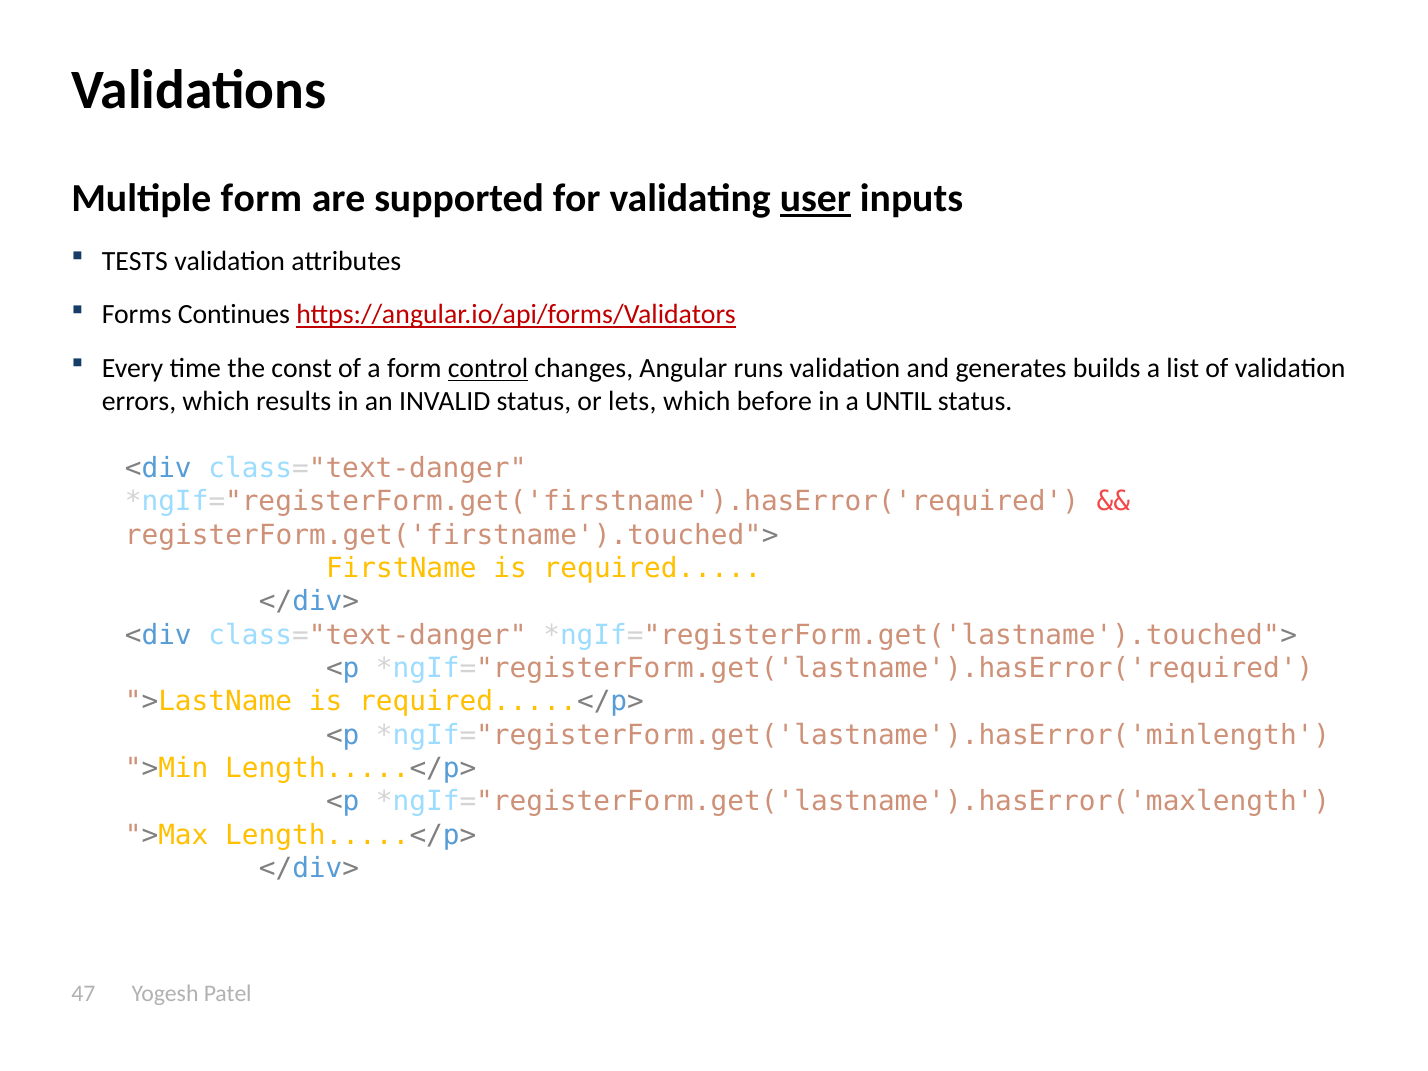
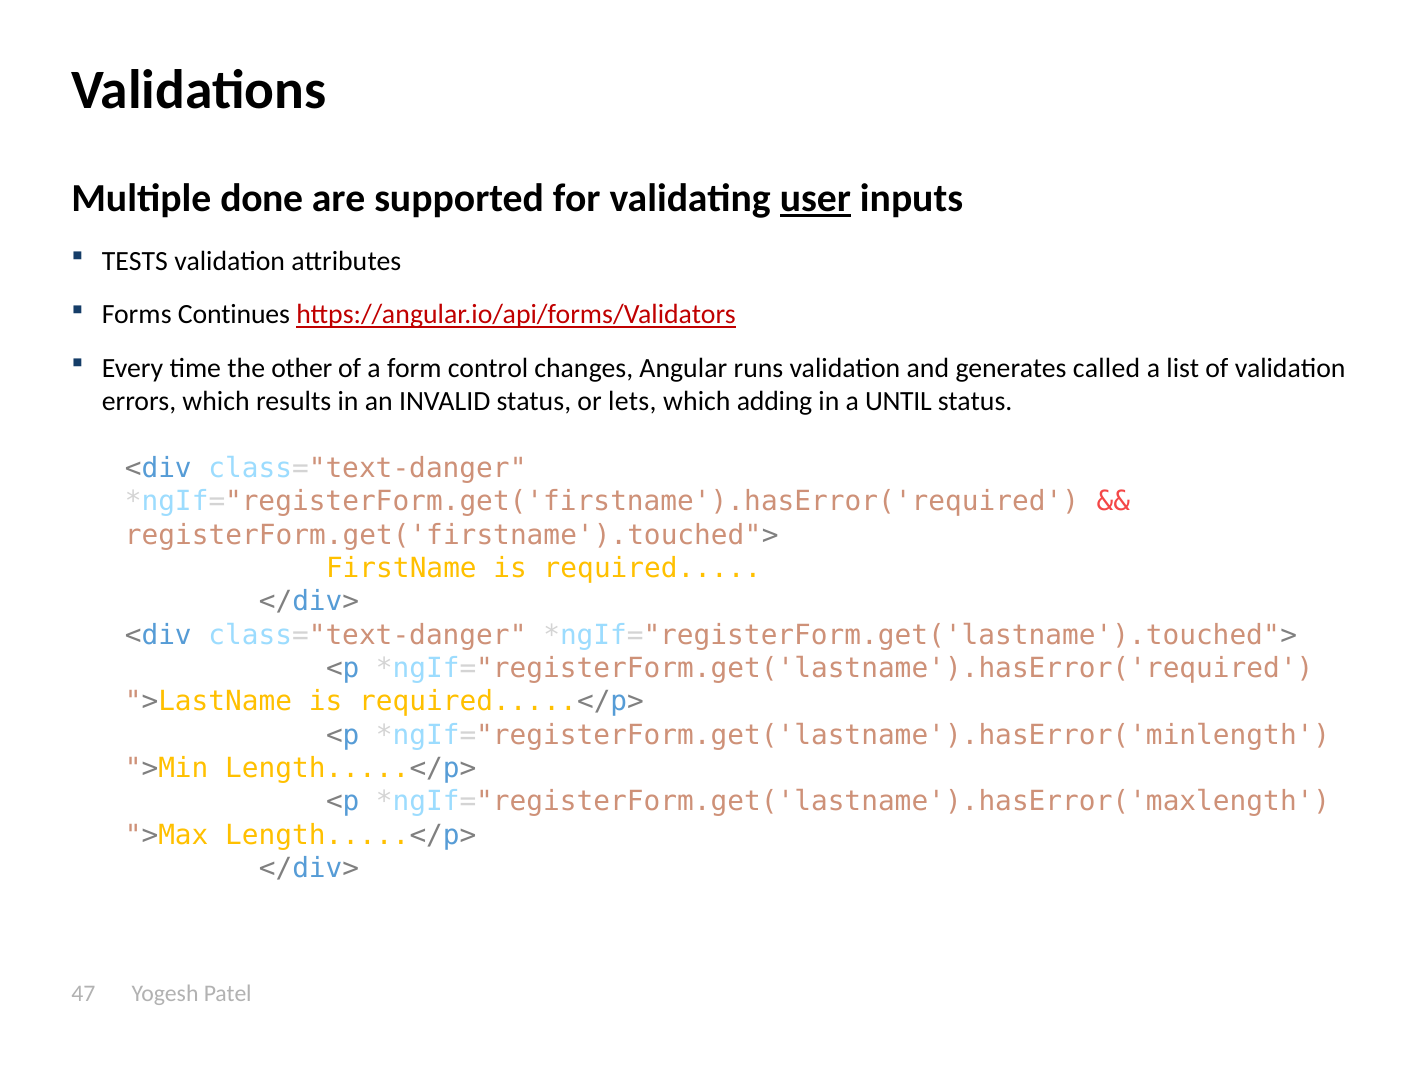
Multiple form: form -> done (262, 198)
const: const -> other (302, 368)
control underline: present -> none (488, 368)
builds: builds -> called (1107, 368)
before: before -> adding (775, 402)
